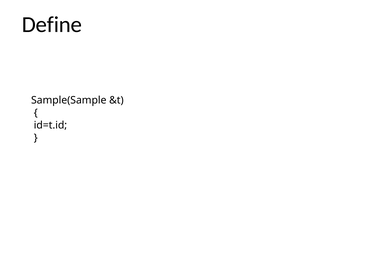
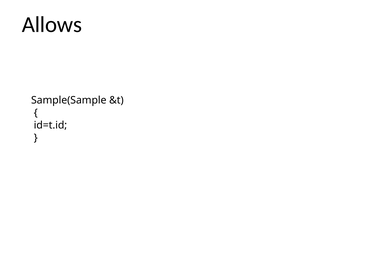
Define: Define -> Allows (52, 25)
